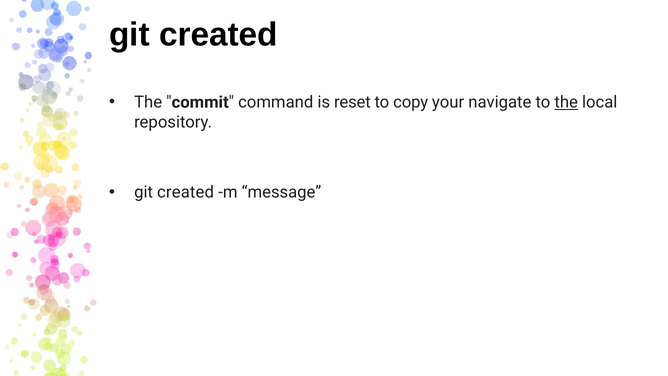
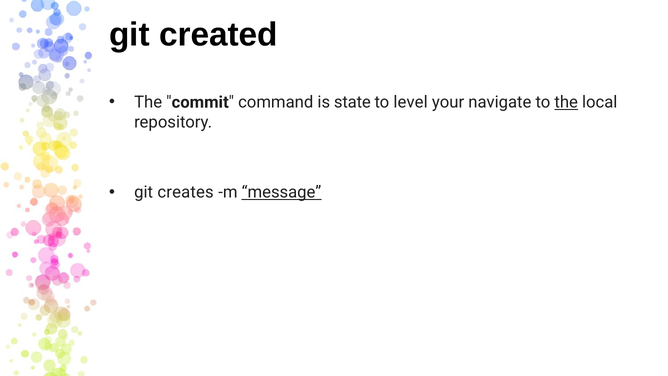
reset: reset -> state (352, 102)
copy: copy -> level (411, 102)
created: created -> creates (186, 192)
message underline: none -> present (282, 192)
